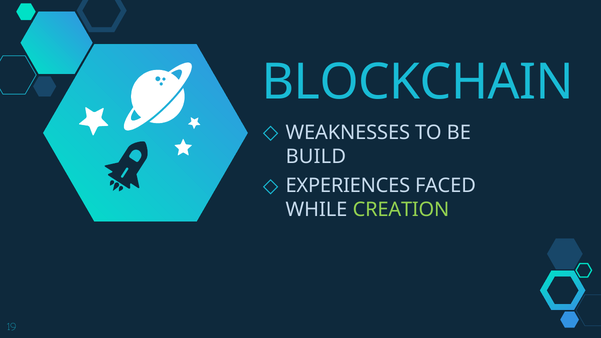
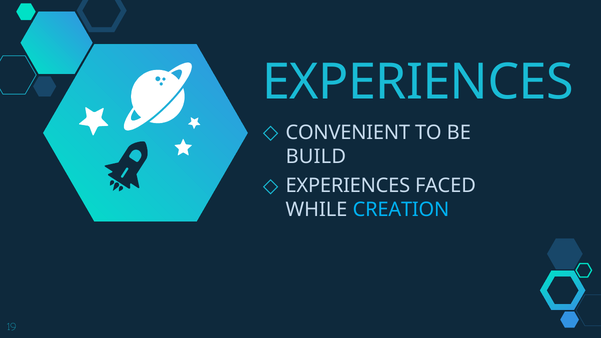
BLOCKCHAIN: BLOCKCHAIN -> EXPERIENCES (418, 82)
WEAKNESSES: WEAKNESSES -> CONVENIENT (348, 133)
CREATION colour: light green -> light blue (401, 210)
